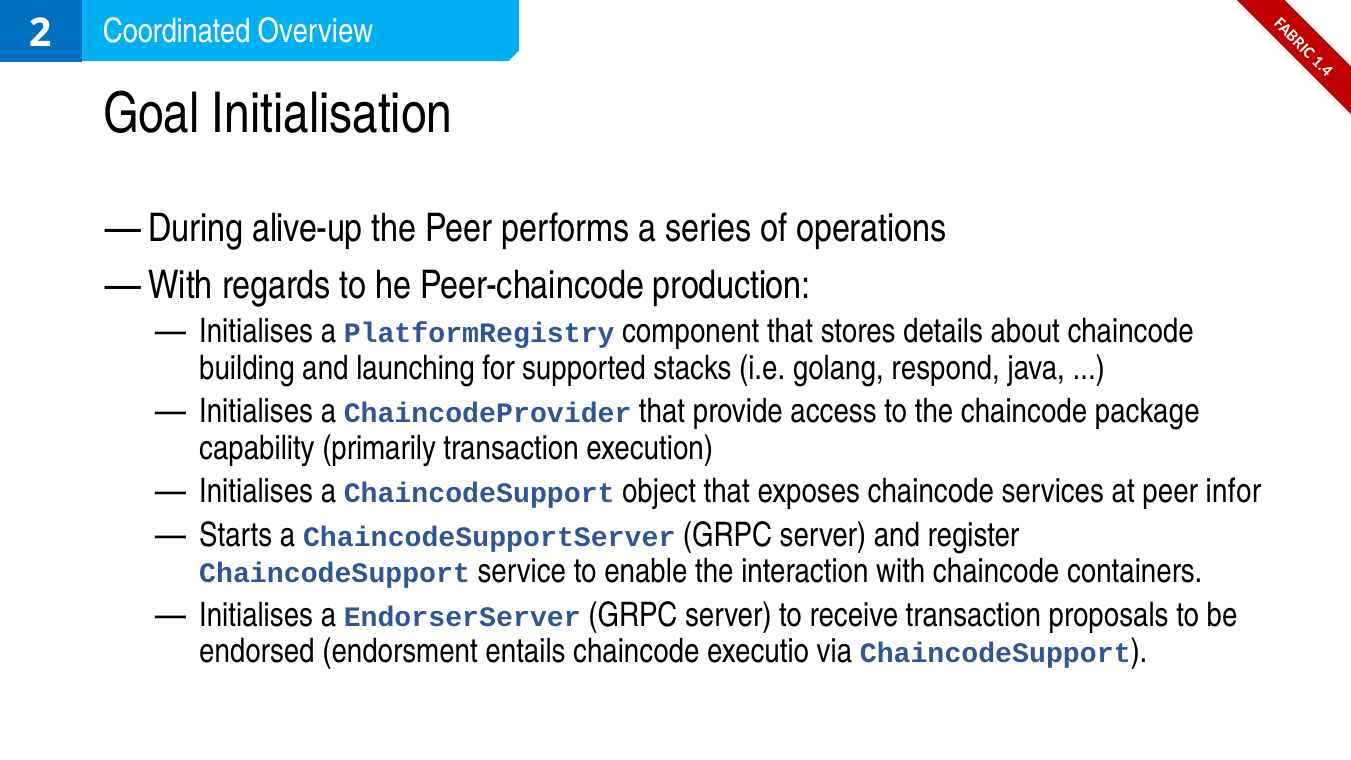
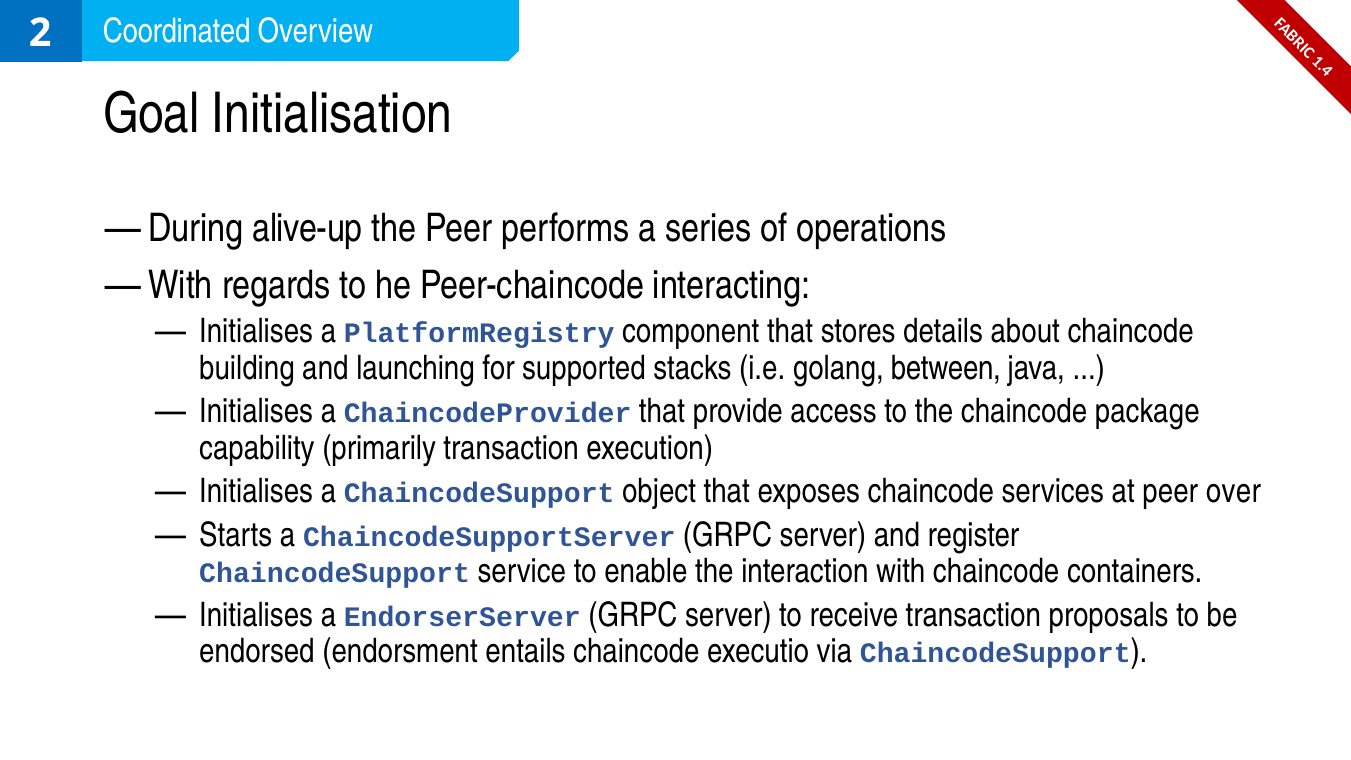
production: production -> interacting (732, 285)
respond: respond -> between (946, 368)
infor: infor -> over (1233, 492)
